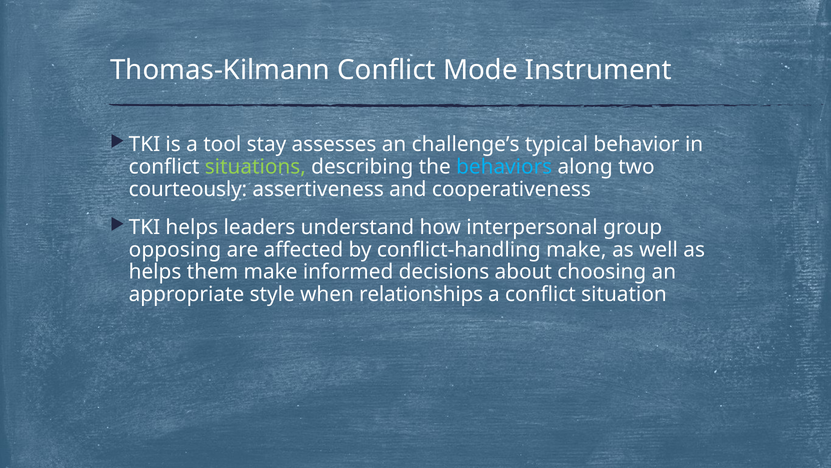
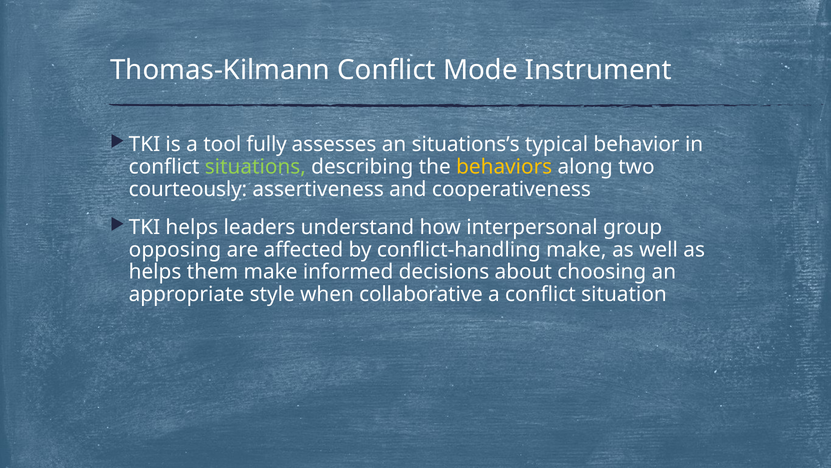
stay: stay -> fully (267, 144)
challenge’s: challenge’s -> situations’s (466, 144)
behaviors colour: light blue -> yellow (504, 167)
relationships: relationships -> collaborative (421, 294)
